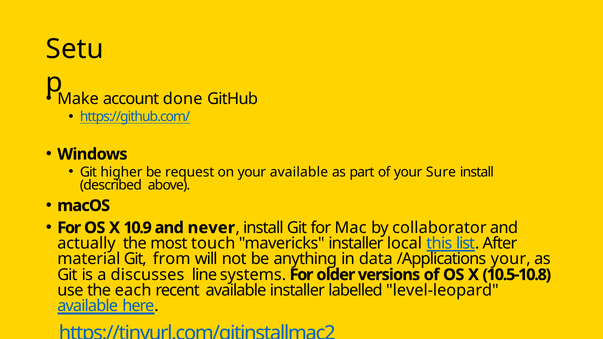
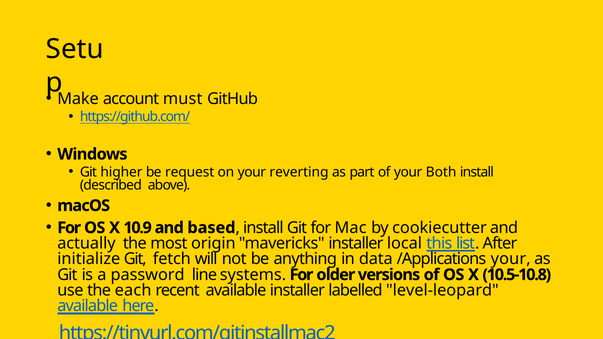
done: done -> must (183, 99)
your available: available -> reverting (299, 172)
Sure: Sure -> Both (441, 172)
never: never -> based (211, 228)
collaborator: collaborator -> cookiecutter (440, 228)
touch: touch -> origin (213, 244)
material: material -> initialize (89, 259)
from: from -> fetch (172, 259)
discusses: discusses -> password (148, 275)
